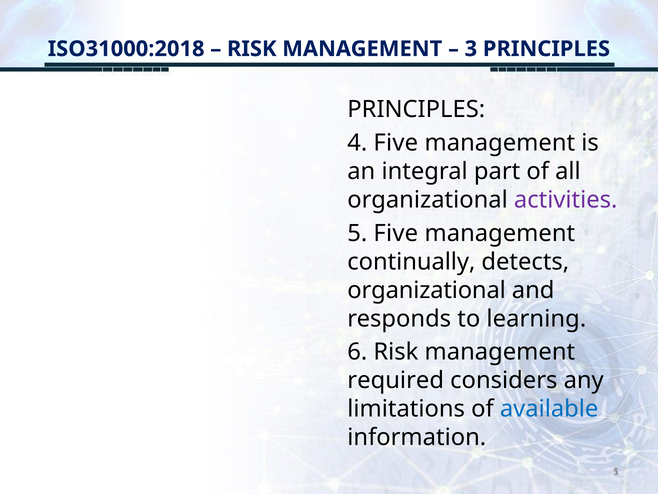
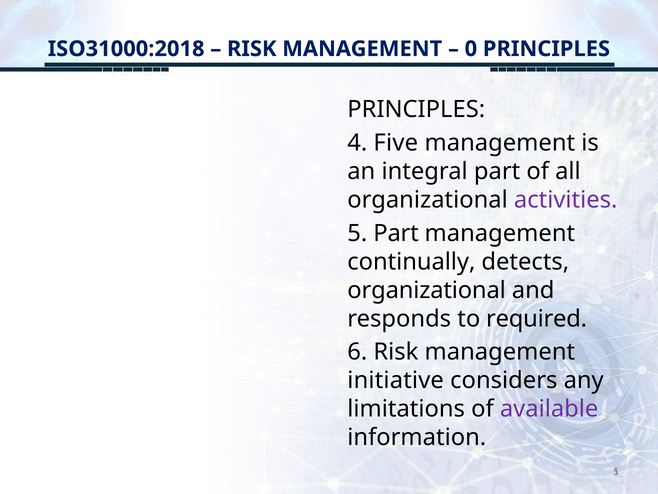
3: 3 -> 0 (471, 49)
5 Five: Five -> Part (396, 233)
learning: learning -> required (537, 318)
required: required -> initiative (396, 380)
available colour: blue -> purple (549, 409)
